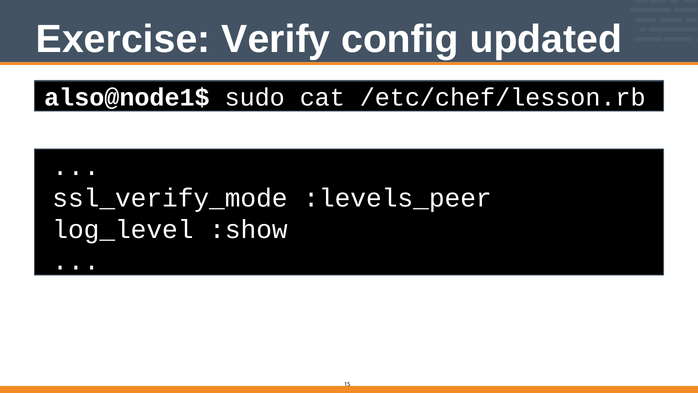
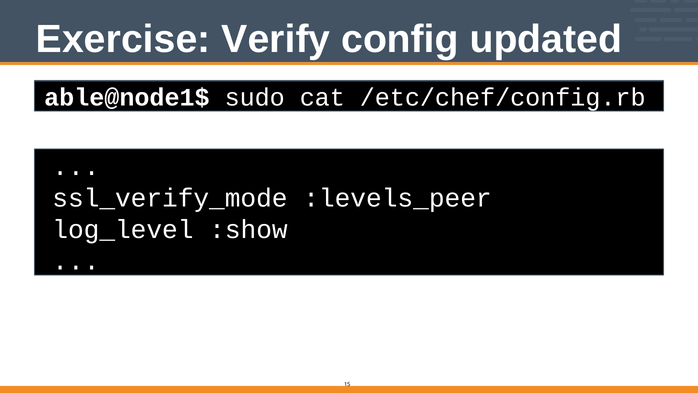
also@node1$: also@node1$ -> able@node1$ (127, 97)
/etc/chef/lesson.rb: /etc/chef/lesson.rb -> /etc/chef/config.rb (503, 97)
